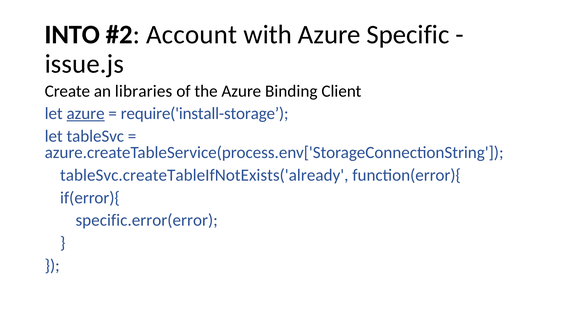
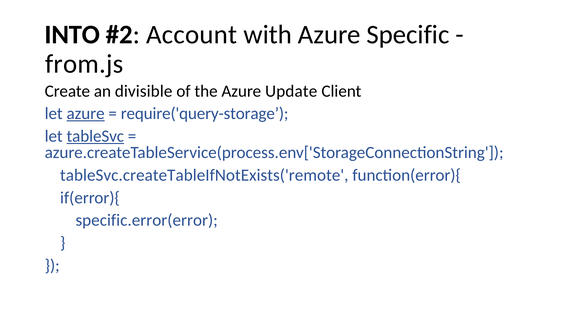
issue.js: issue.js -> from.js (84, 64)
libraries: libraries -> divisible (144, 91)
Binding: Binding -> Update (291, 91)
require('install-storage: require('install-storage -> require('query-storage (205, 113)
tableSvc underline: none -> present (95, 136)
tableSvc.createTableIfNotExists('already: tableSvc.createTableIfNotExists('already -> tableSvc.createTableIfNotExists('remote (204, 175)
